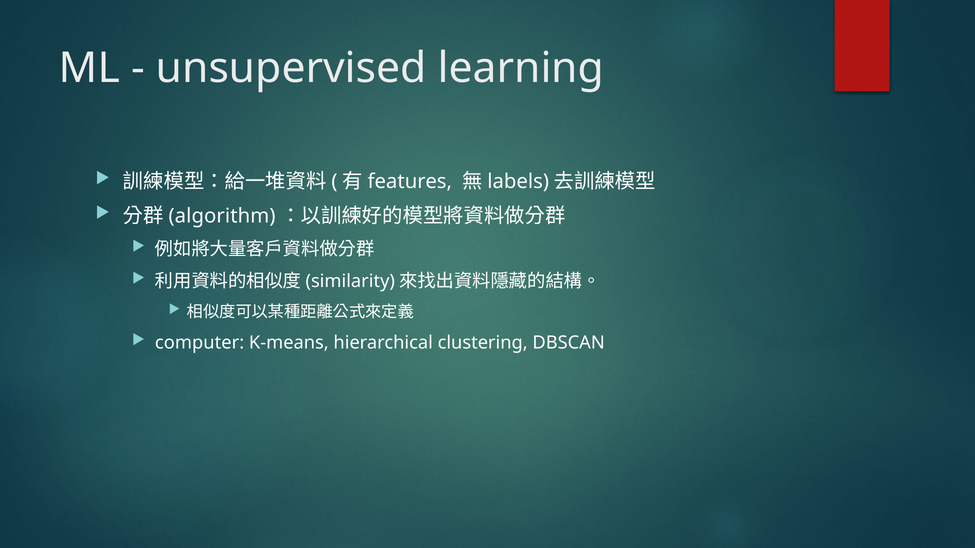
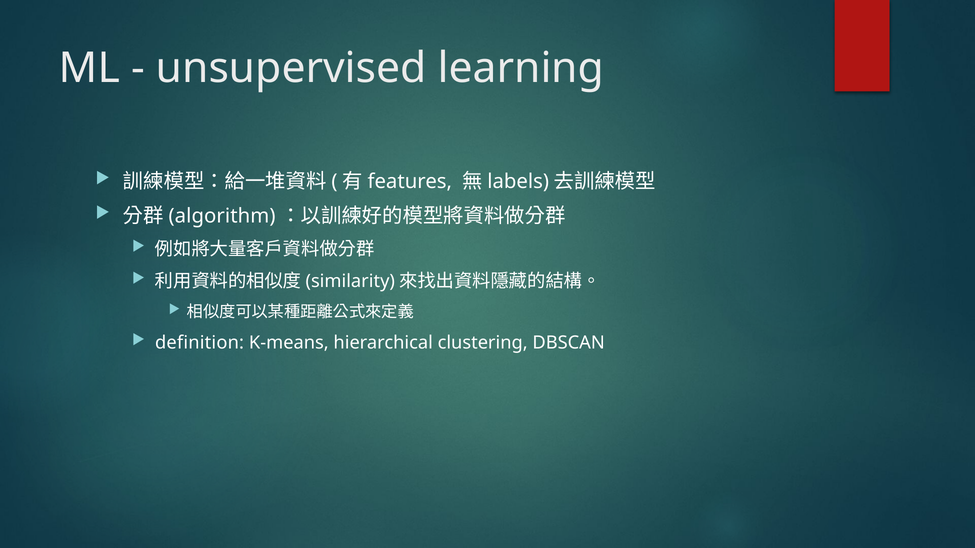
computer: computer -> definition (200, 343)
